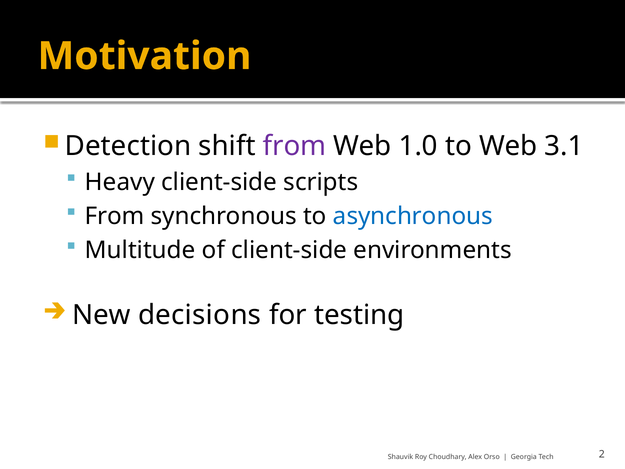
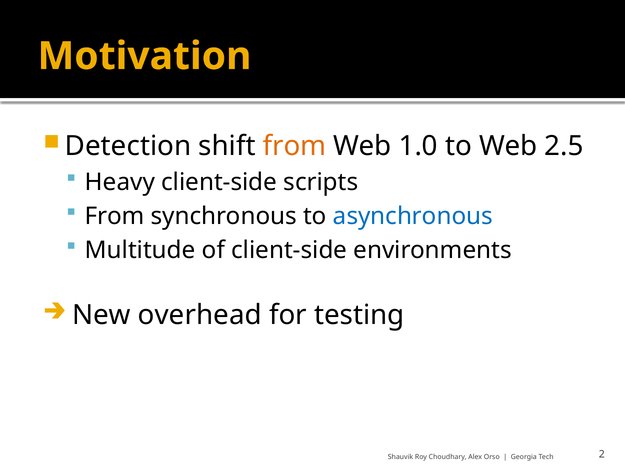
from colour: purple -> orange (295, 146)
3.1: 3.1 -> 2.5 (564, 146)
decisions: decisions -> overhead (200, 315)
